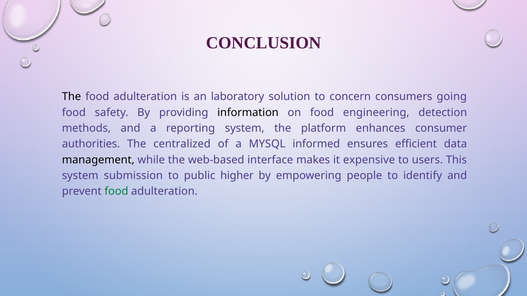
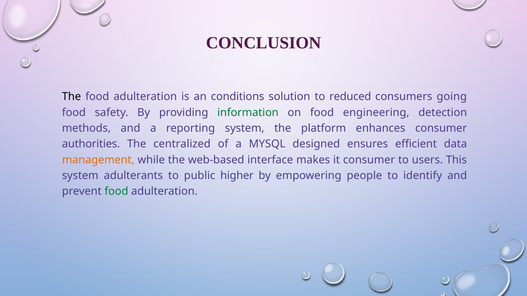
laboratory: laboratory -> conditions (238, 97)
concern: concern -> reduced (350, 97)
information colour: black -> green (248, 113)
informed: informed -> designed (316, 144)
management colour: black -> orange (98, 160)
it expensive: expensive -> consumer (369, 160)
submission: submission -> adulterants (133, 176)
